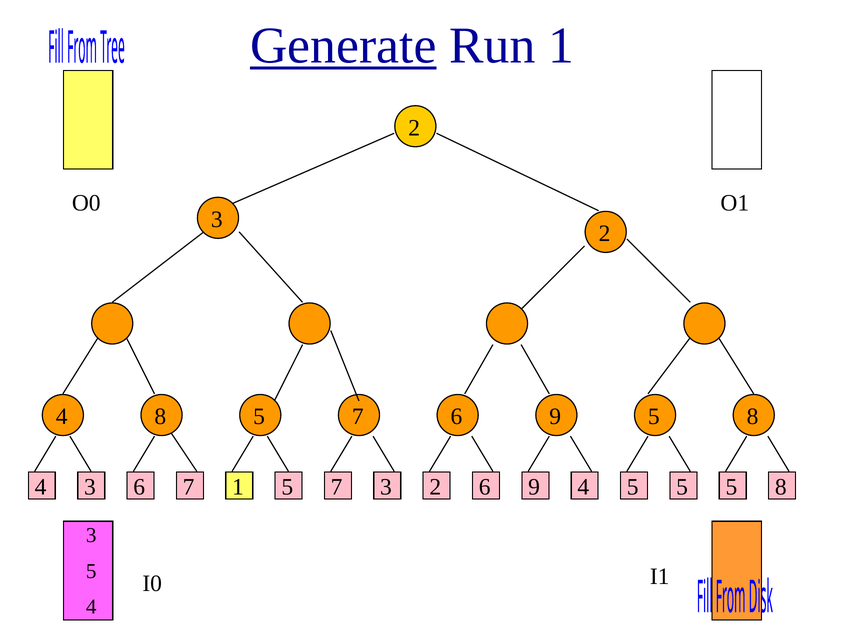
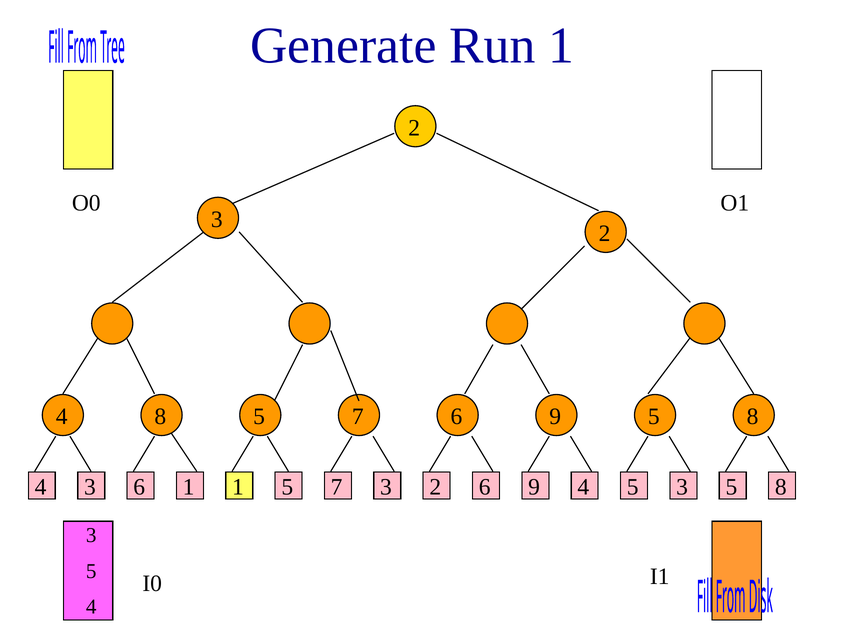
Generate underline: present -> none (343, 46)
6 7: 7 -> 1 (189, 488)
4 5 5: 5 -> 3 (682, 488)
